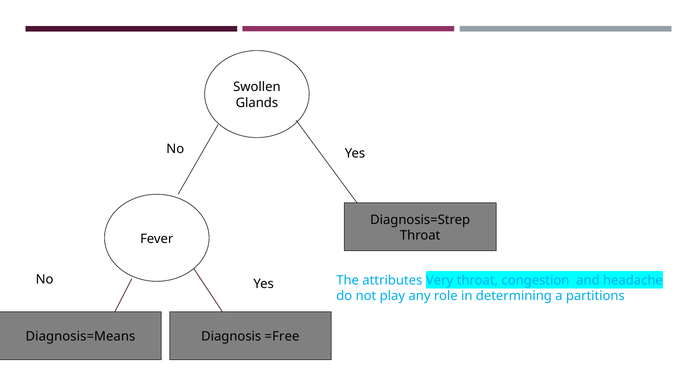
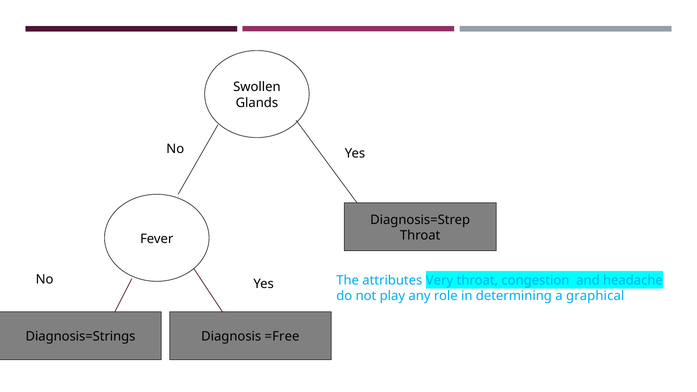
partitions: partitions -> graphical (595, 296)
Diagnosis=Means: Diagnosis=Means -> Diagnosis=Strings (81, 337)
